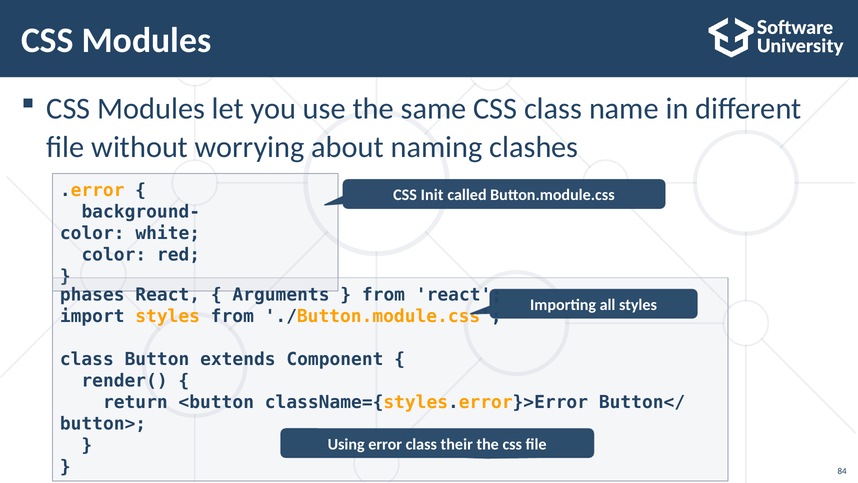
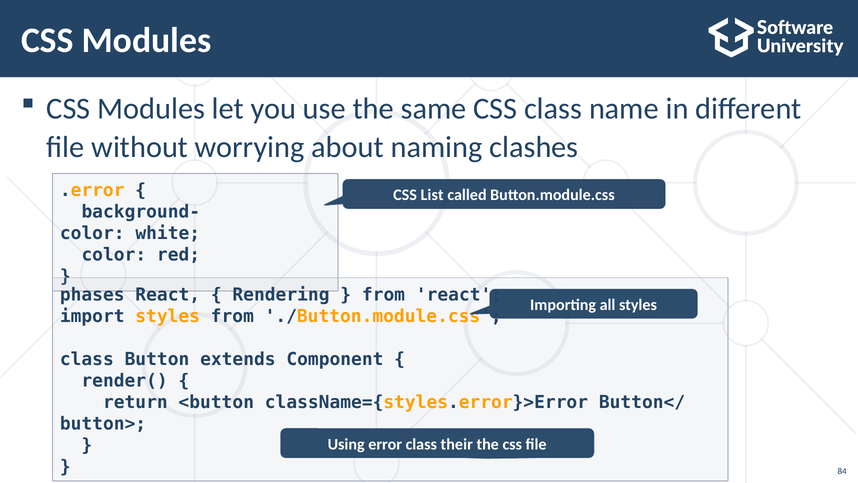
Init: Init -> List (432, 195)
Arguments: Arguments -> Rendering (281, 295)
